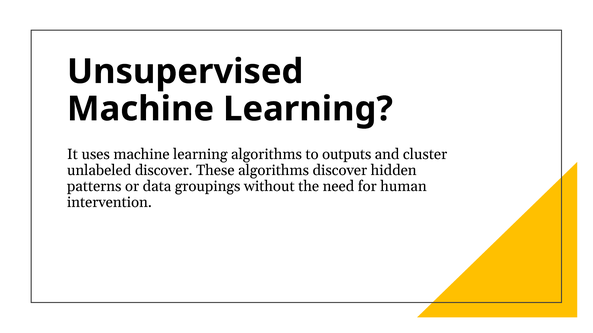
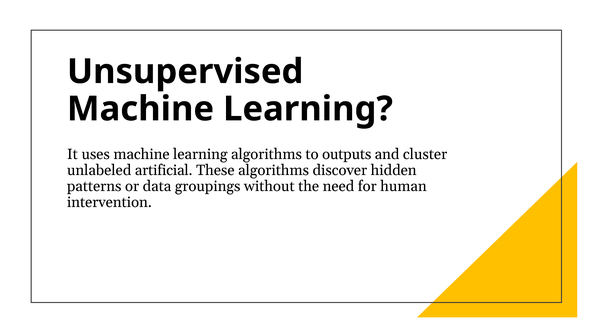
unlabeled discover: discover -> artificial (164, 171)
